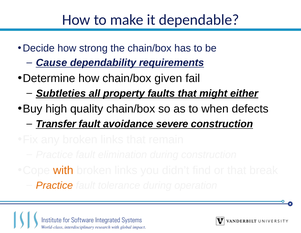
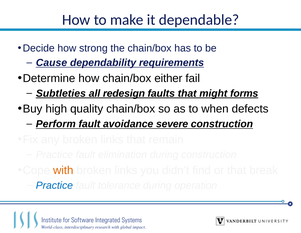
given: given -> either (168, 78)
property: property -> redesign (124, 93)
either: either -> forms (244, 93)
Transfer: Transfer -> Perform (56, 124)
Practice colour: orange -> blue (54, 185)
